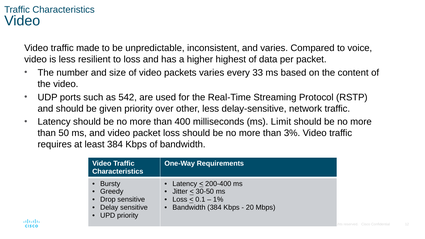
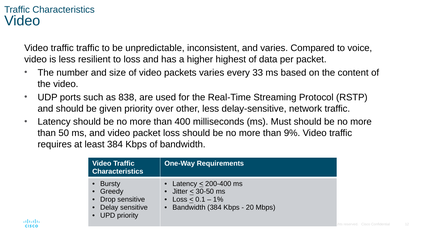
traffic made: made -> traffic (88, 48)
542: 542 -> 838 (128, 97)
Limit: Limit -> Must (281, 122)
3%: 3% -> 9% (292, 133)
